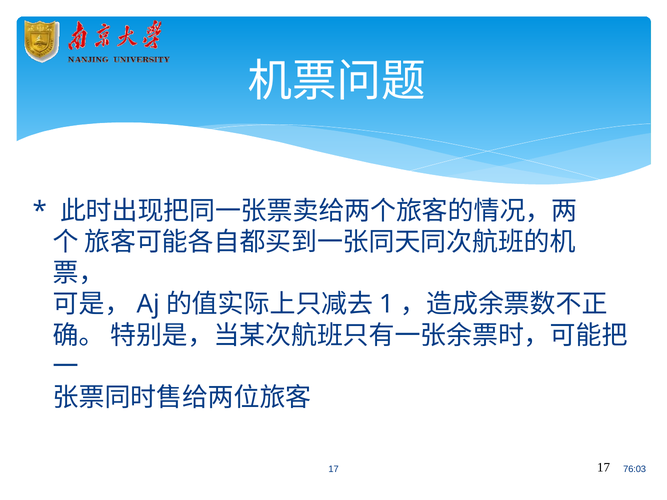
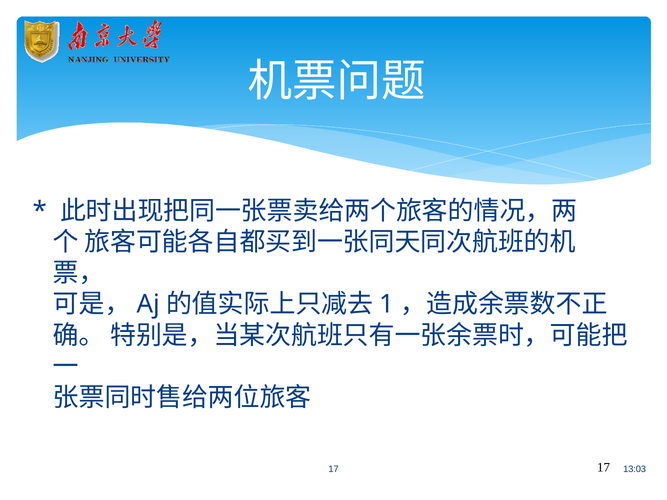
76:03: 76:03 -> 13:03 (635, 470)
